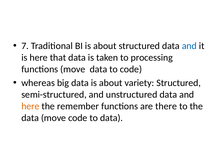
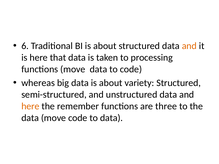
7: 7 -> 6 (25, 46)
and colour: blue -> orange (189, 46)
there: there -> three (166, 106)
